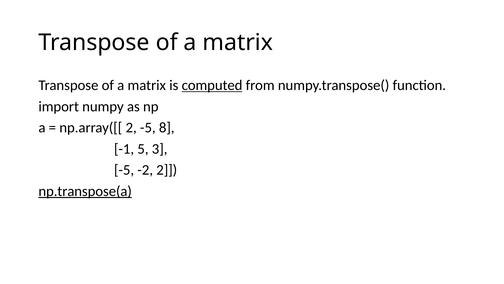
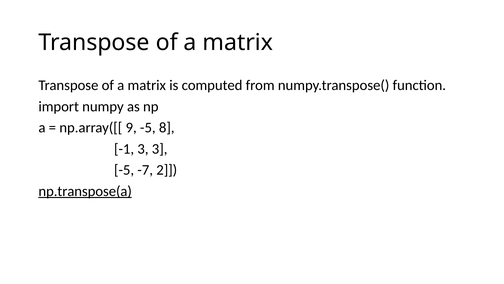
computed underline: present -> none (212, 85)
np.array([[ 2: 2 -> 9 (131, 127)
-1 5: 5 -> 3 (143, 149)
-2: -2 -> -7 (145, 170)
